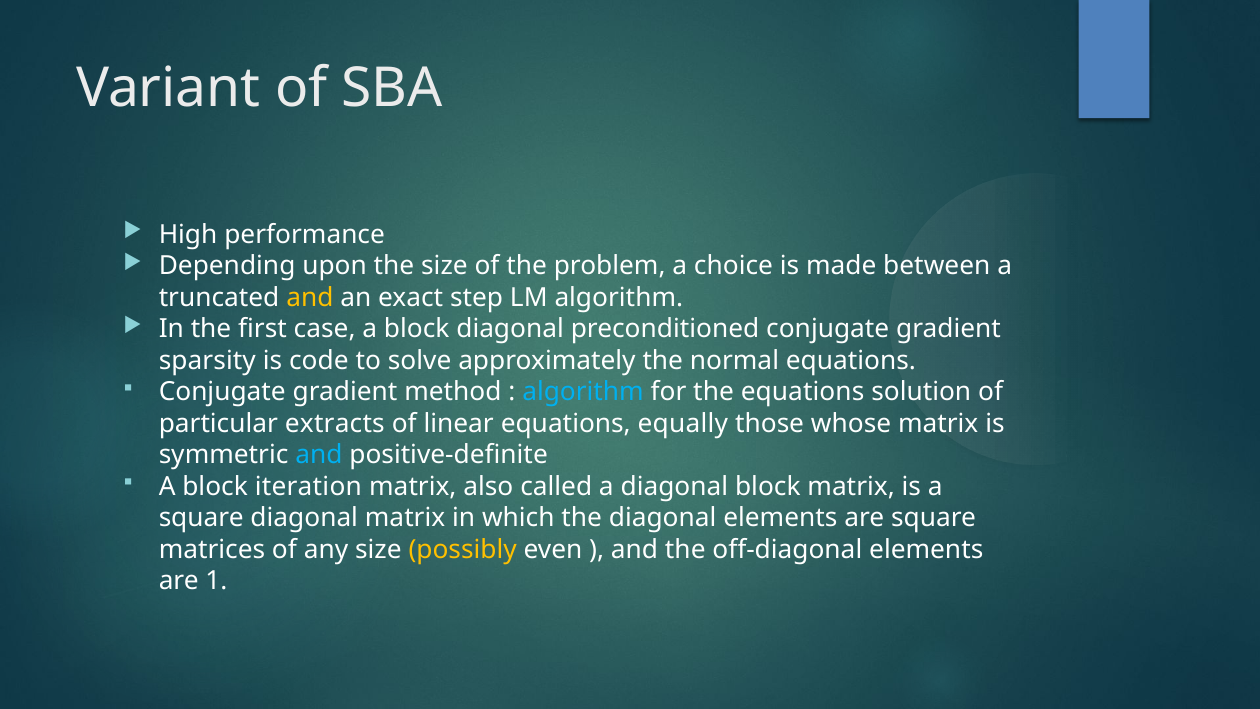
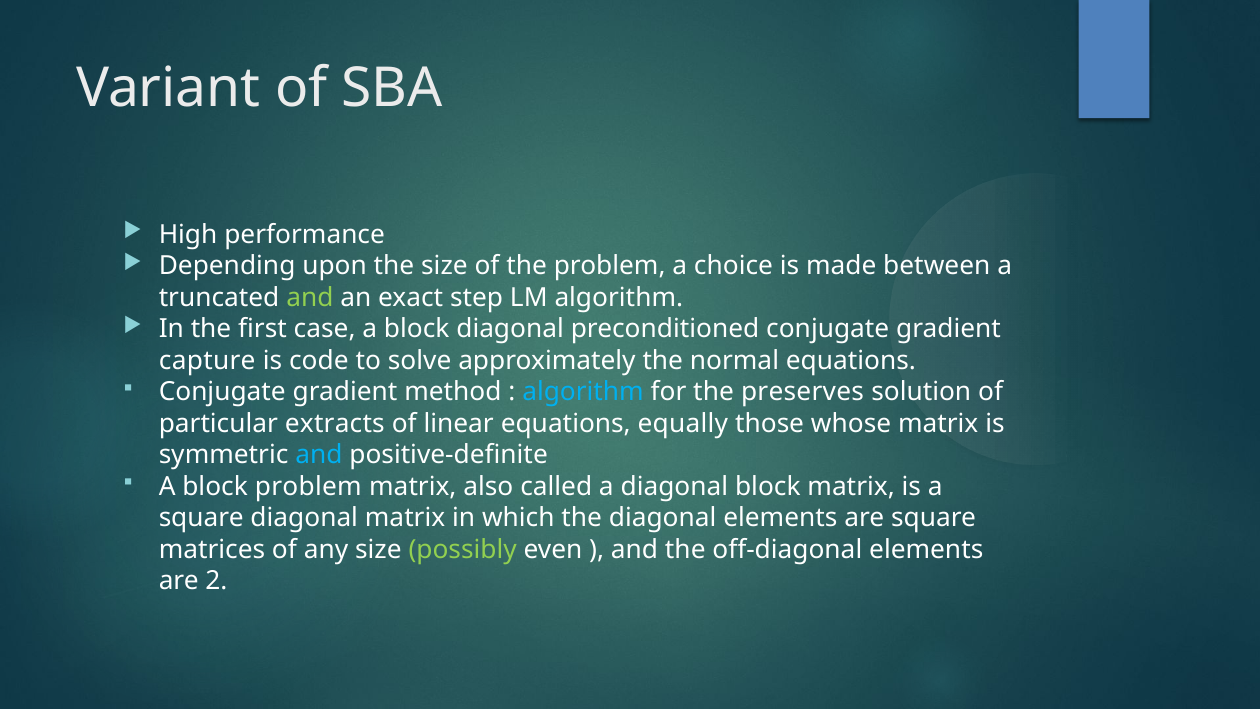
and colour: yellow -> light green (310, 297)
sparsity: sparsity -> capture (207, 360)
the equations: equations -> preserves (802, 392)
block iteration: iteration -> problem (308, 487)
possibly colour: yellow -> light green (463, 550)
1: 1 -> 2 (216, 581)
